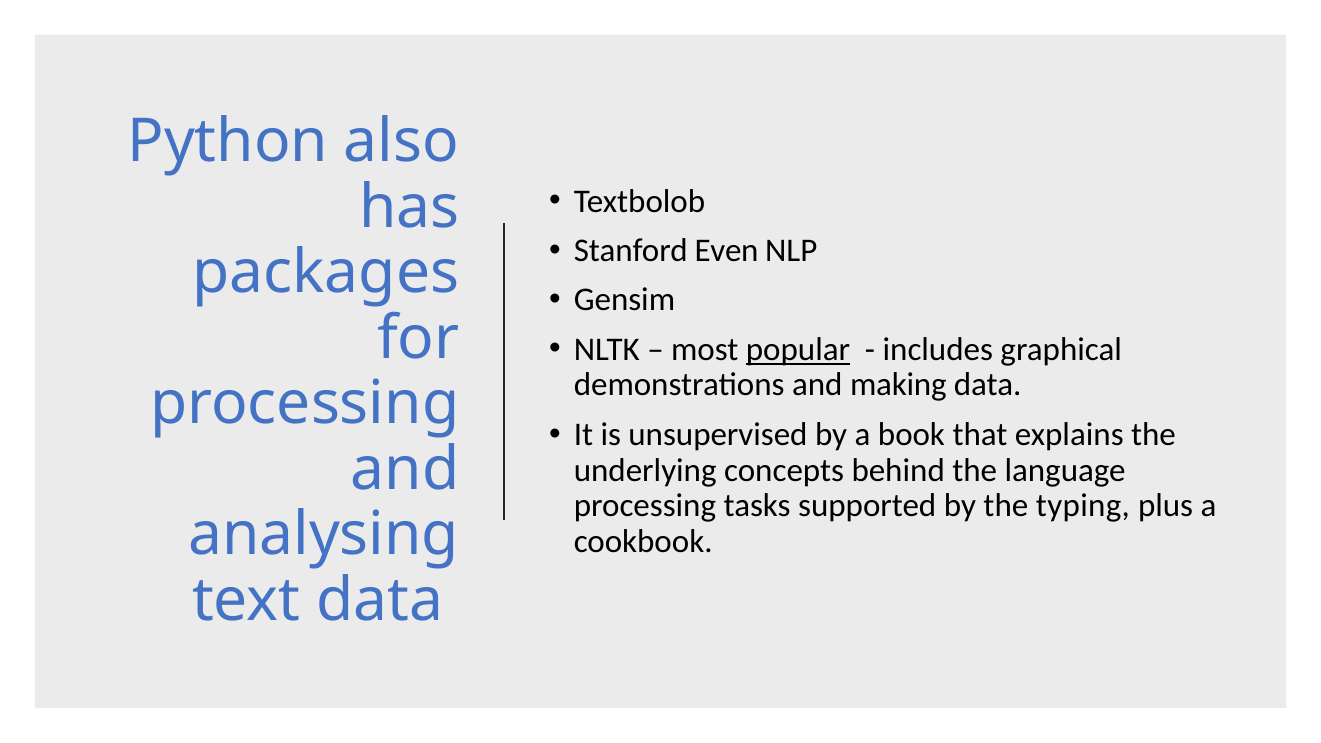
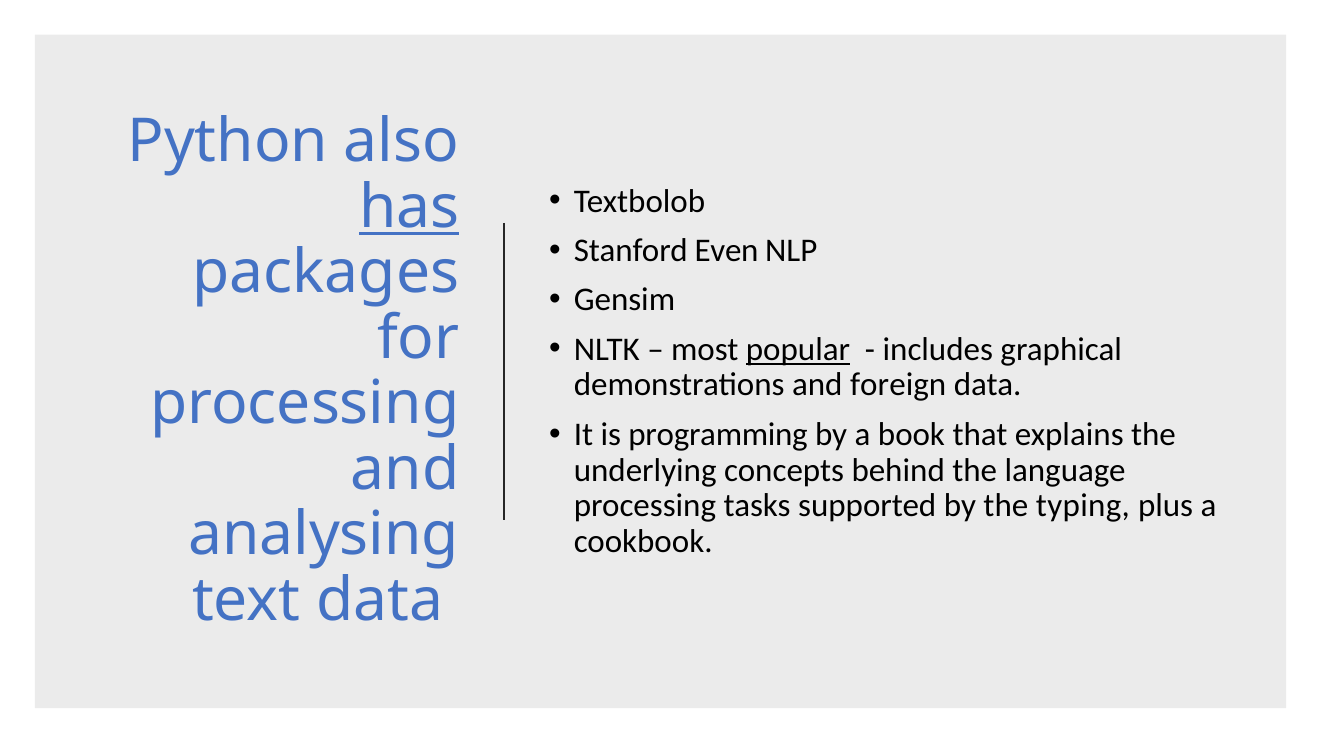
has underline: none -> present (409, 207)
making: making -> foreign (898, 385)
unsupervised: unsupervised -> programming (718, 435)
